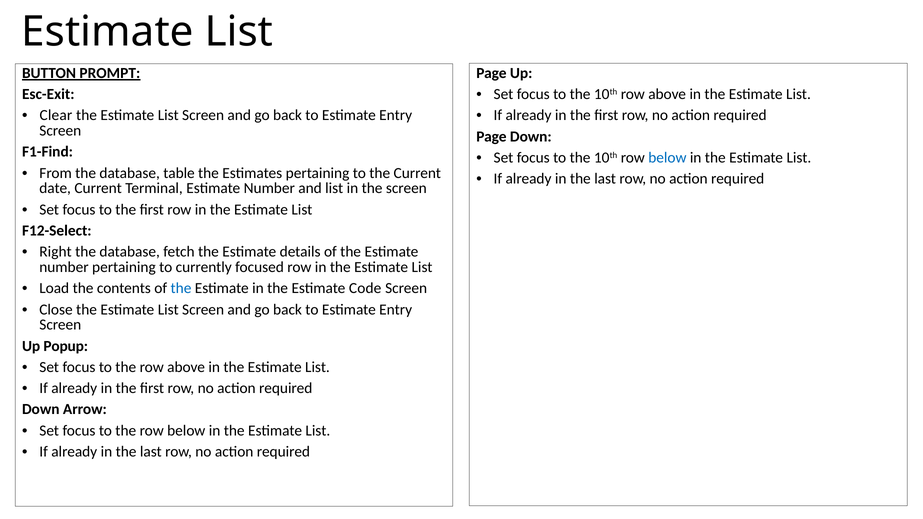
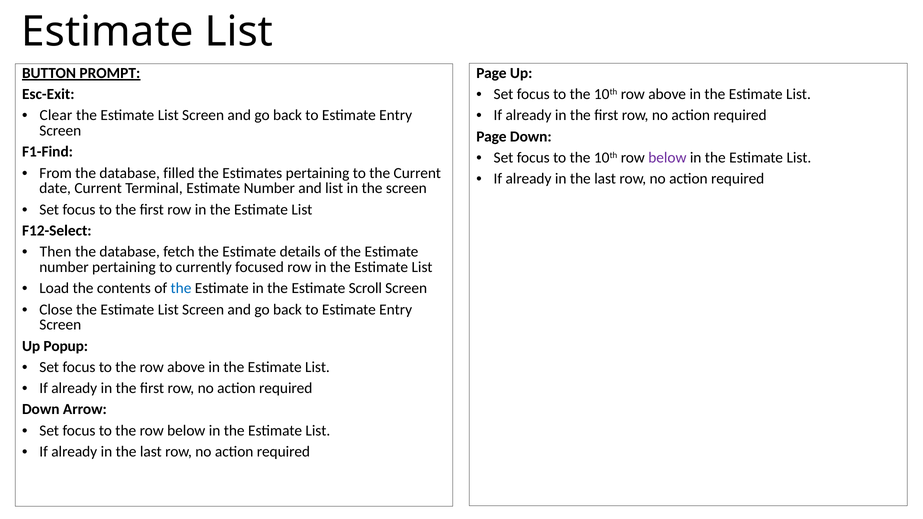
below colour: blue -> purple (667, 158)
table: table -> filled (179, 173)
Right: Right -> Then (55, 252)
Code: Code -> Scroll (365, 288)
